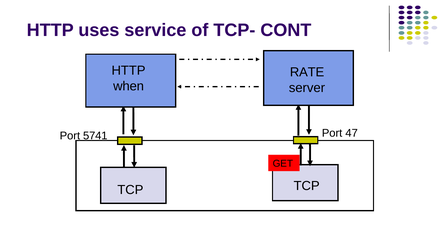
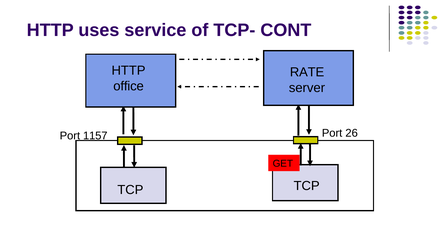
when: when -> office (129, 86)
47: 47 -> 26 (352, 133)
5741: 5741 -> 1157 (95, 135)
